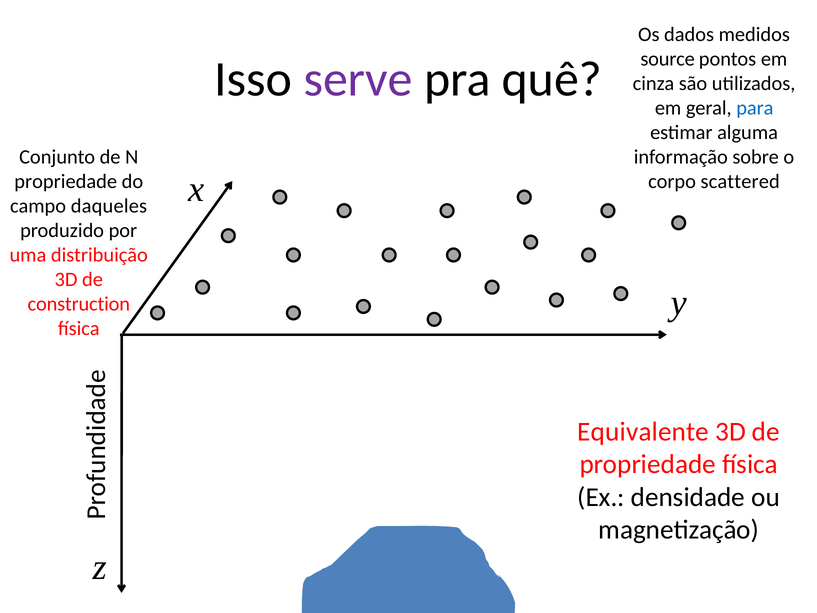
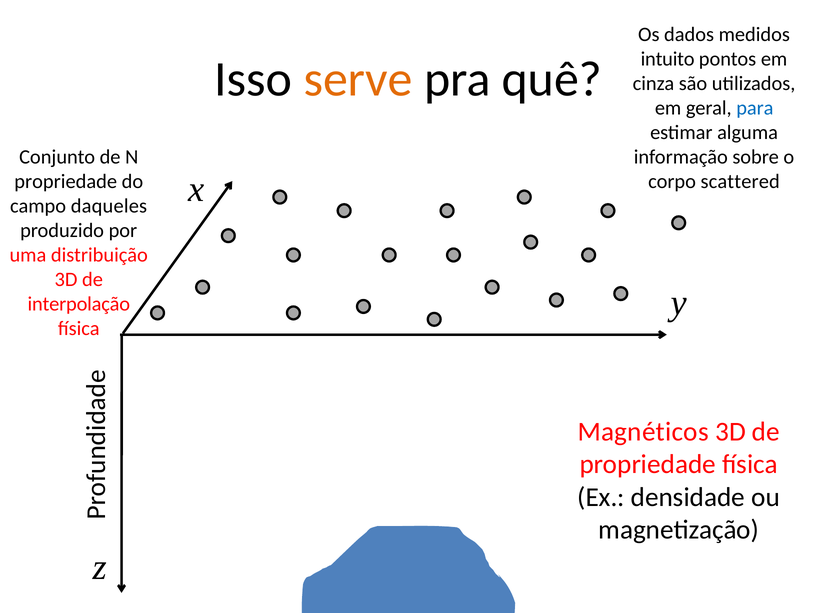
source: source -> intuito (668, 59)
serve colour: purple -> orange (358, 79)
construction: construction -> interpolação (79, 304)
Equivalente: Equivalente -> Magnéticos (643, 432)
